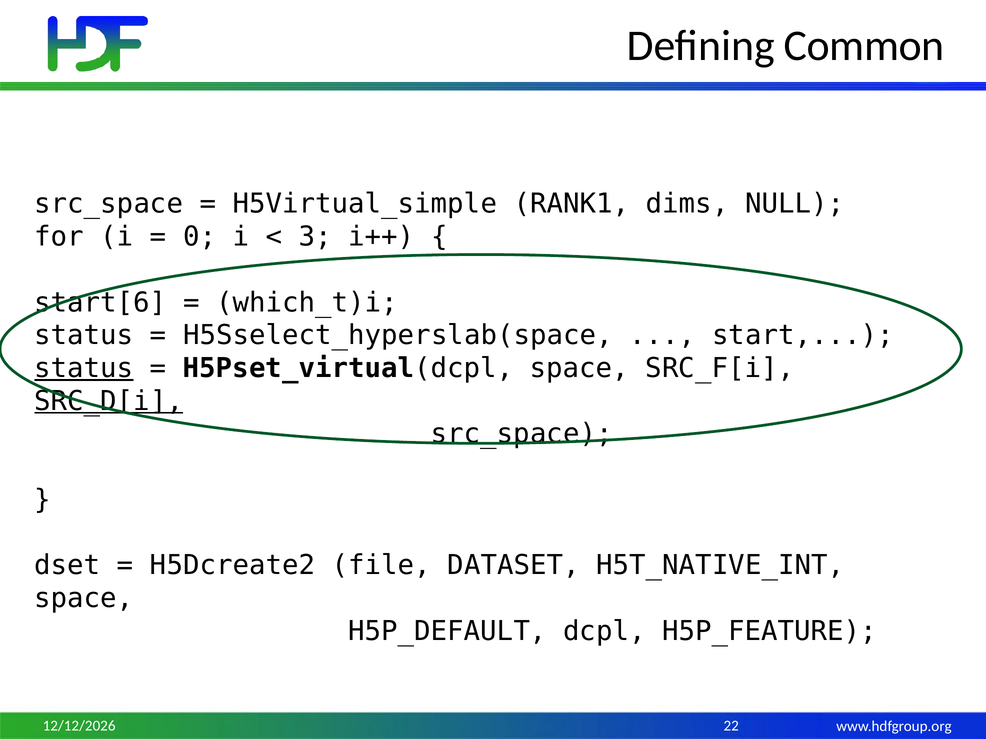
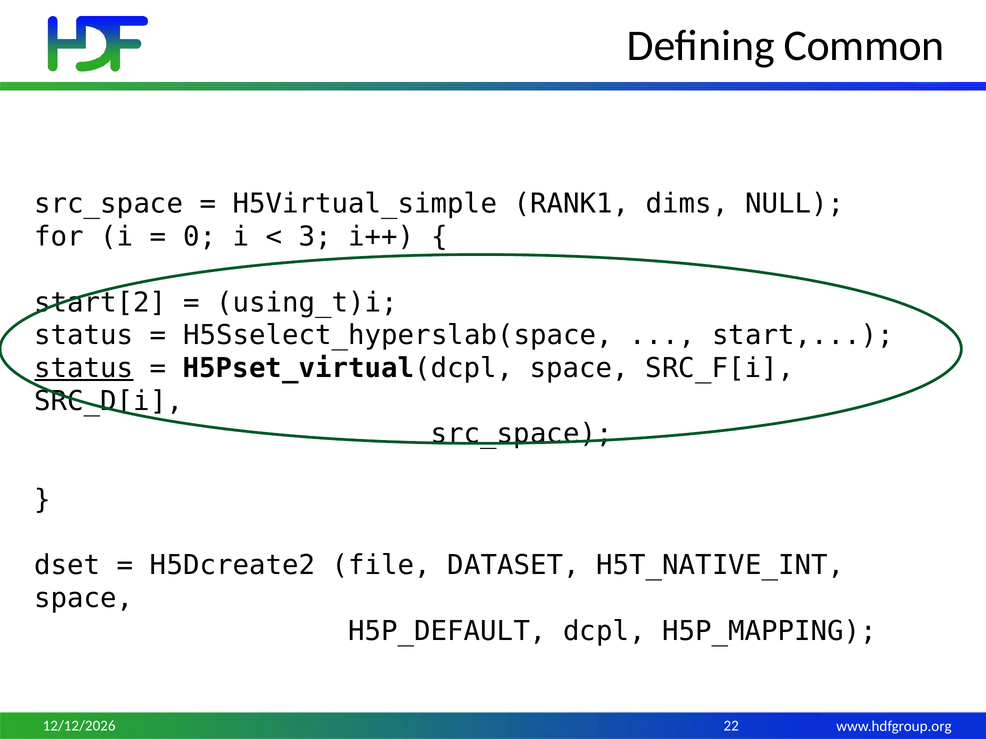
start[6: start[6 -> start[2 (100, 303)
which_t)i: which_t)i -> using_t)i (307, 303)
SRC_D[i underline: present -> none (109, 401)
H5P_FEATURE: H5P_FEATURE -> H5P_MAPPING (770, 631)
